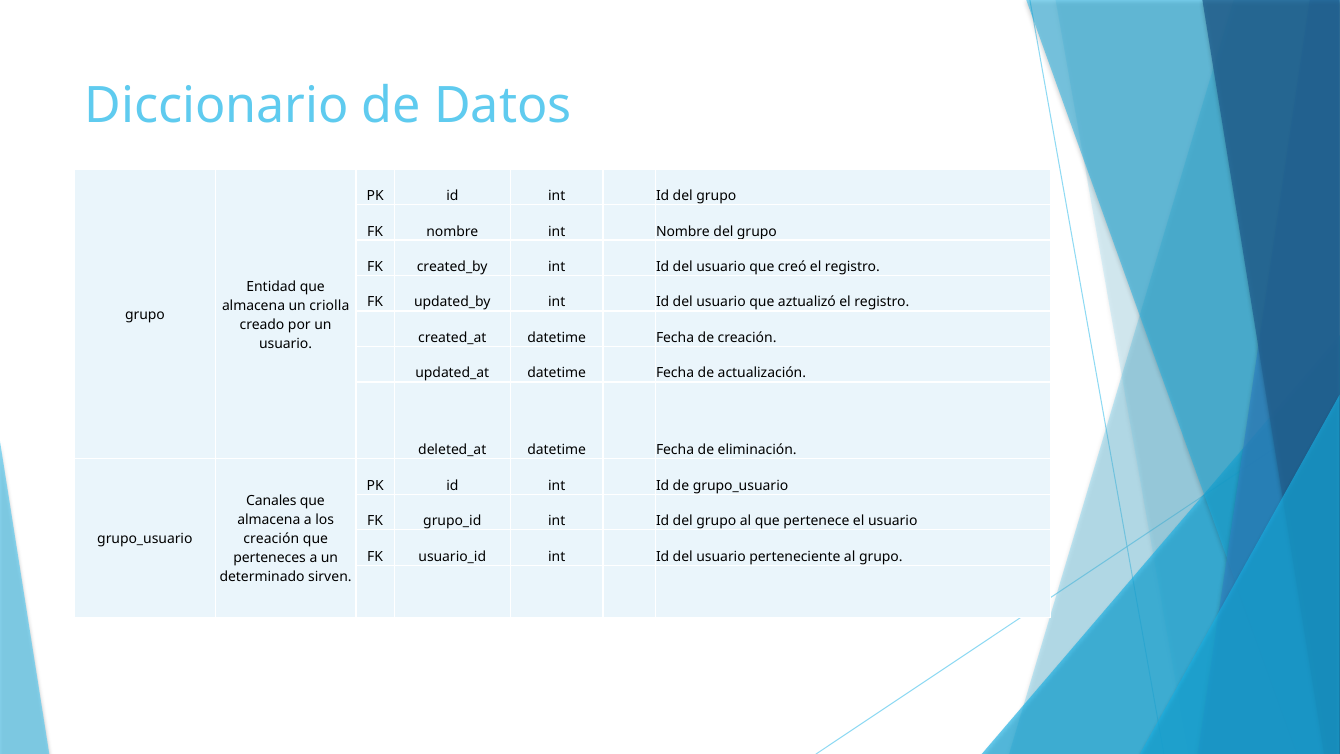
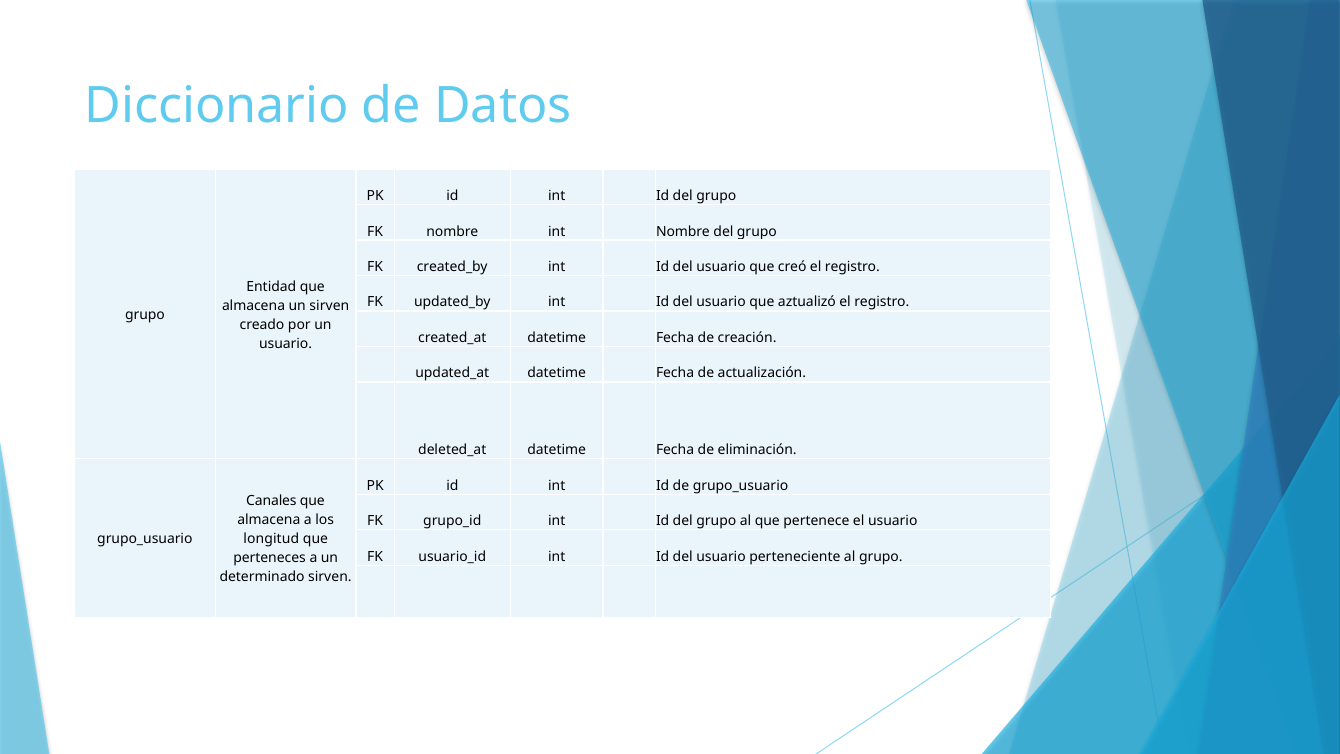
un criolla: criolla -> sirven (329, 306)
creación: creación -> longitud (271, 539)
